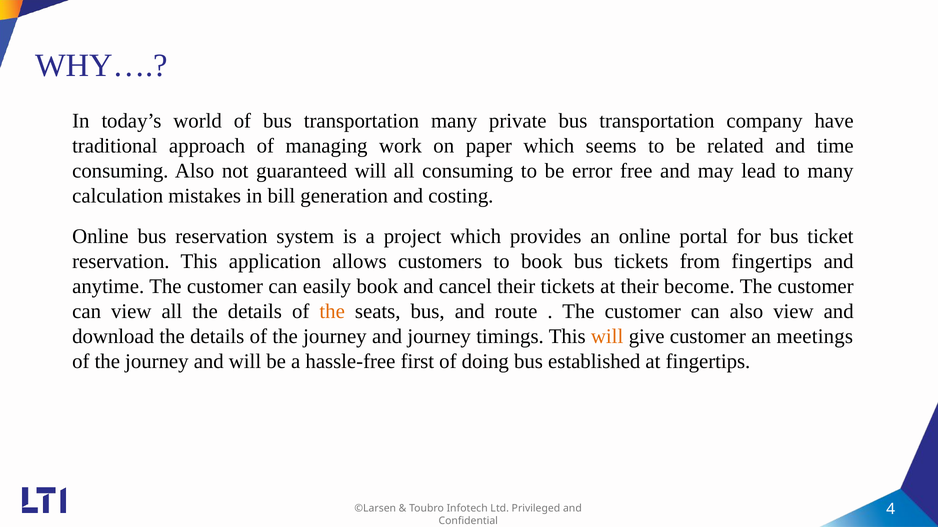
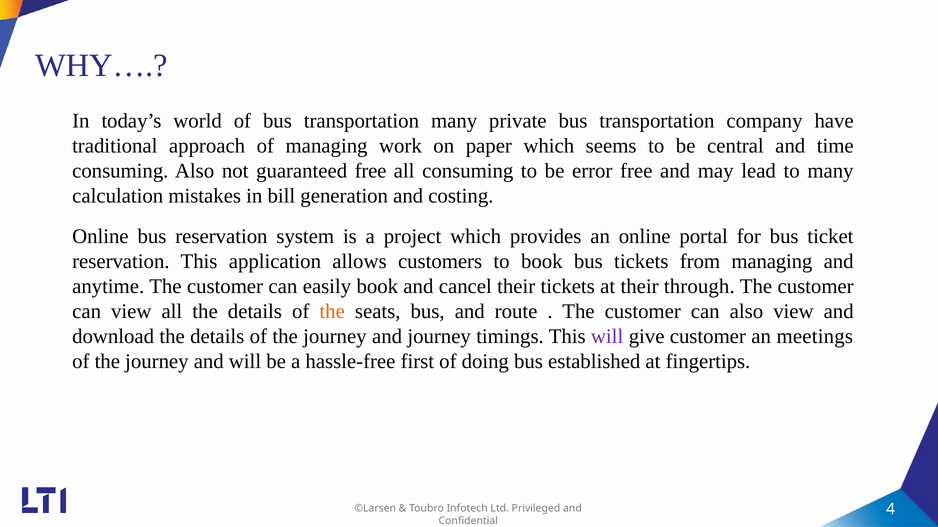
related: related -> central (735, 146)
guaranteed will: will -> free (371, 171)
from fingertips: fingertips -> managing (772, 262)
become: become -> through (699, 287)
will colour: orange -> purple (607, 337)
